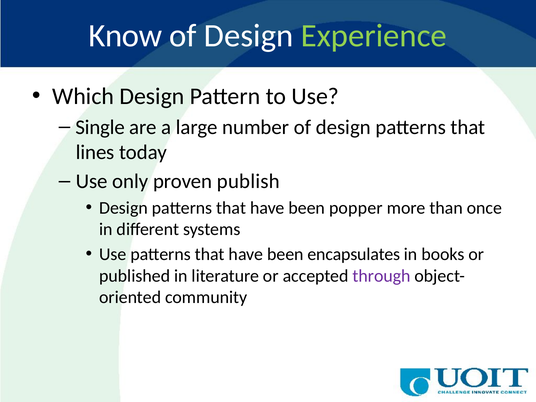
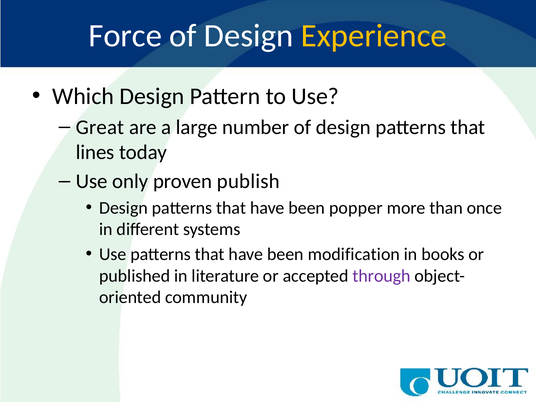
Know: Know -> Force (125, 36)
Experience colour: light green -> yellow (374, 36)
Single: Single -> Great (100, 127)
encapsulates: encapsulates -> modification (354, 254)
